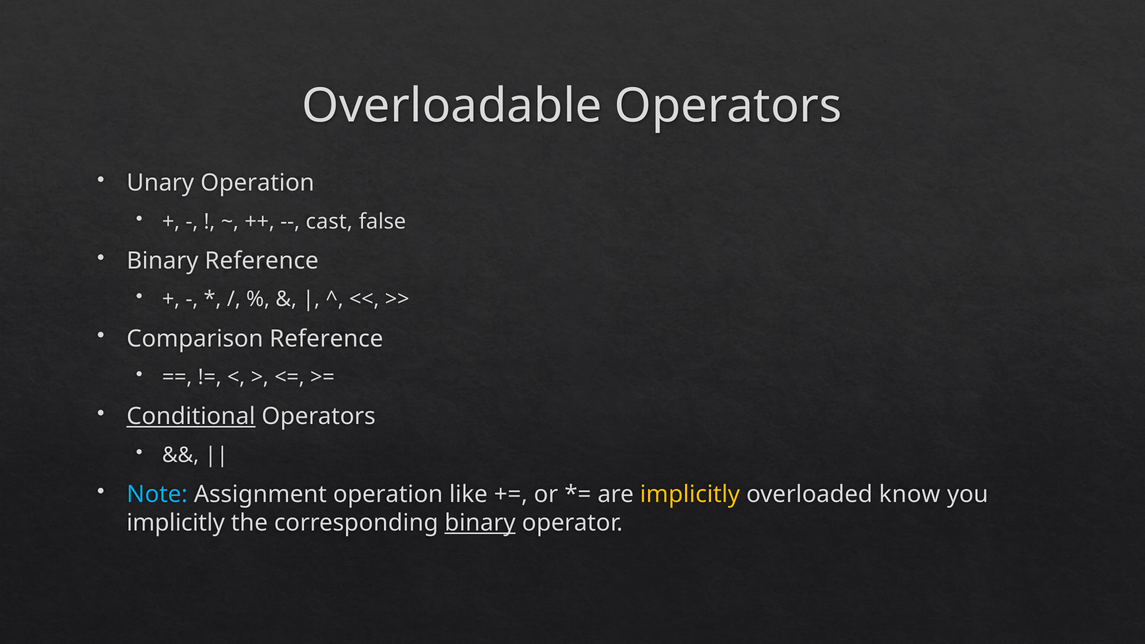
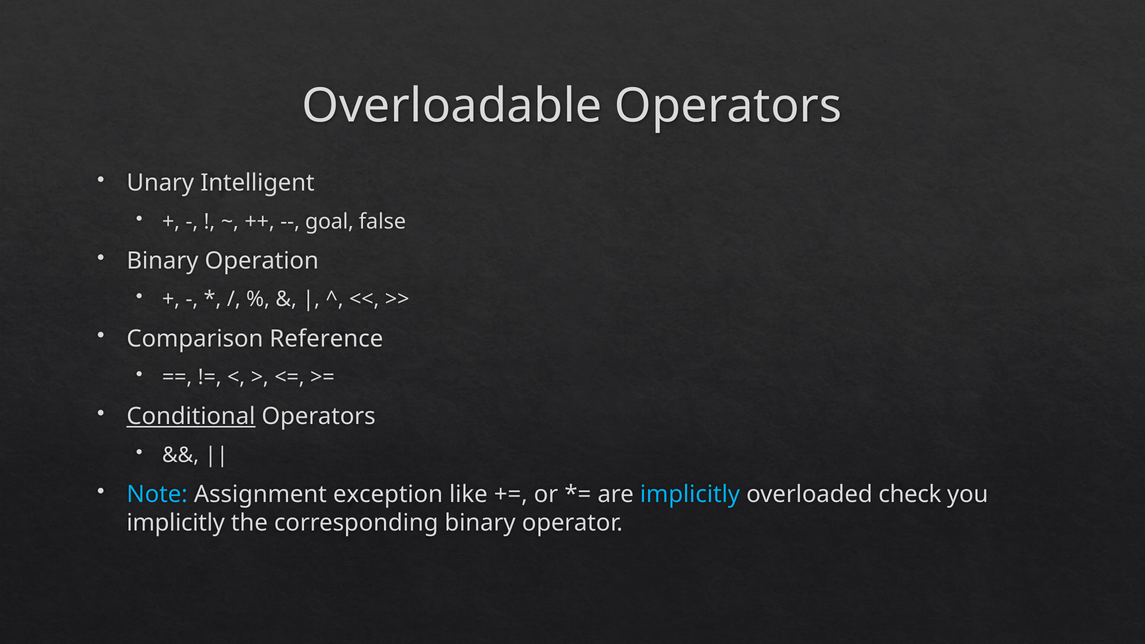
Unary Operation: Operation -> Intelligent (257, 183)
cast: cast -> goal (329, 221)
Binary Reference: Reference -> Operation (262, 261)
Assignment operation: operation -> exception (388, 494)
implicitly colour: yellow -> light blue (690, 494)
know: know -> check (910, 494)
binary underline: present -> none (480, 523)
